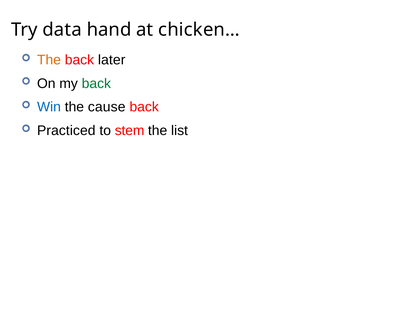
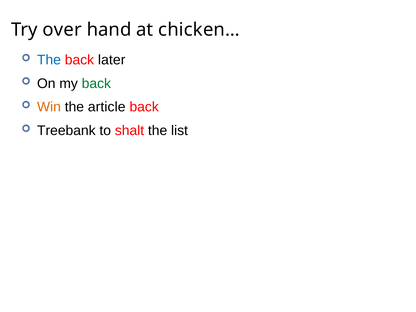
data: data -> over (62, 30)
The colour: orange -> blue (49, 60)
Win colour: blue -> orange (49, 107)
cause: cause -> article (107, 107)
Practiced: Practiced -> Treebank (66, 131)
stem: stem -> shalt (130, 131)
